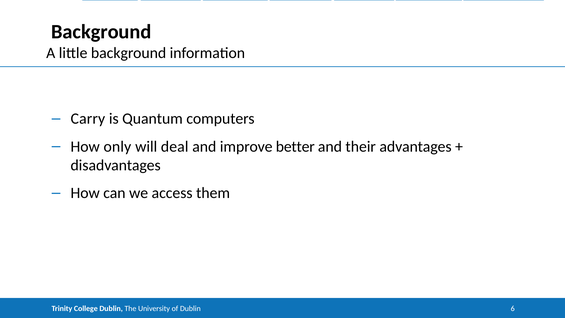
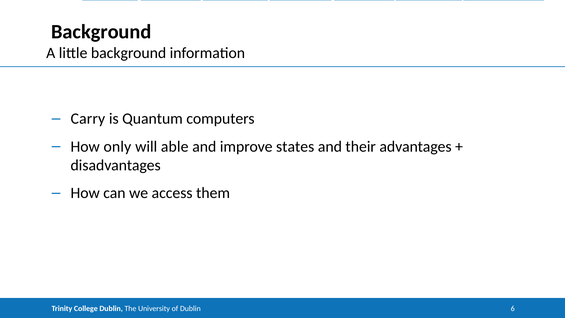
deal: deal -> able (175, 146)
better: better -> states (295, 146)
